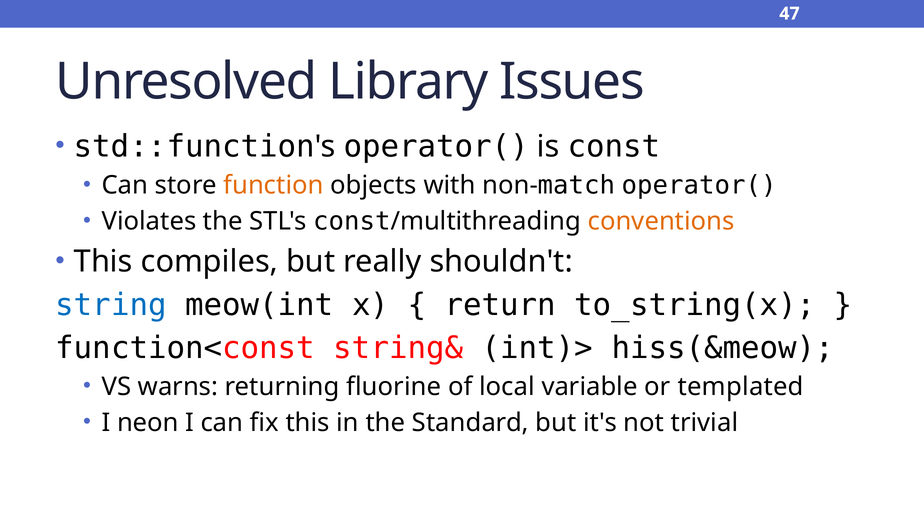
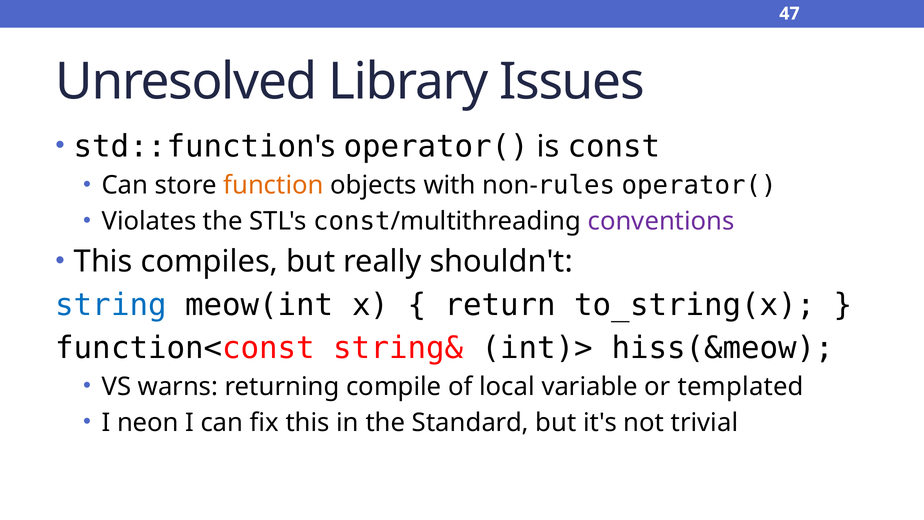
match: match -> rules (576, 185)
conventions colour: orange -> purple (661, 221)
fluorine: fluorine -> compile (394, 387)
